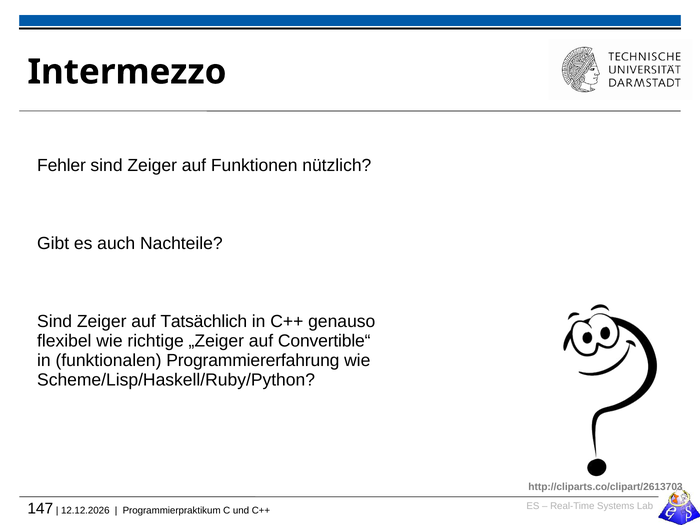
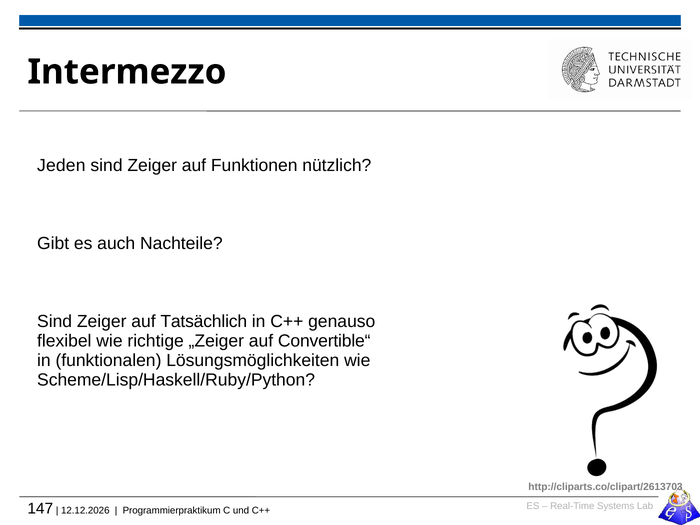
Fehler: Fehler -> Jeden (61, 165)
Programmiererfahrung: Programmiererfahrung -> Lösungsmöglichkeiten (253, 361)
